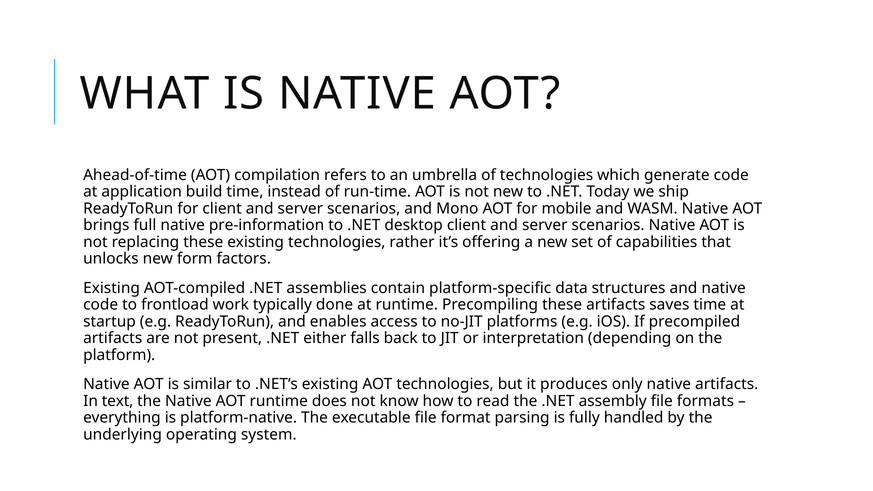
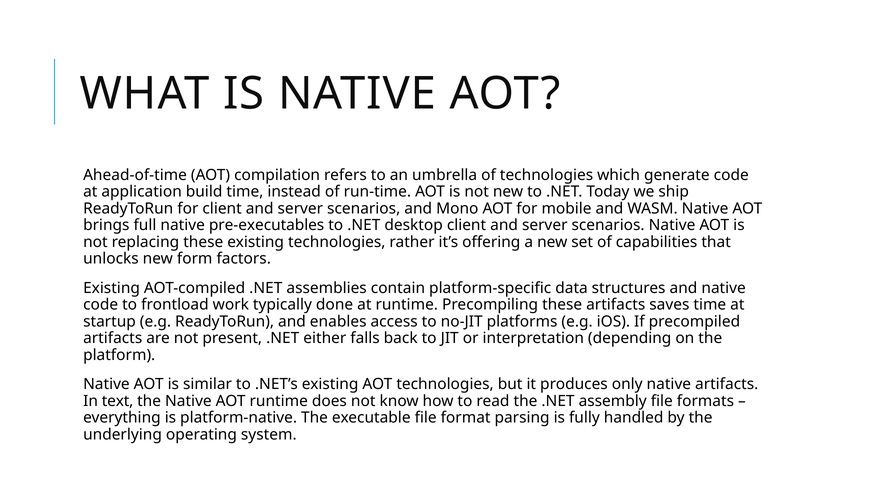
pre-information: pre-information -> pre-executables (267, 225)
